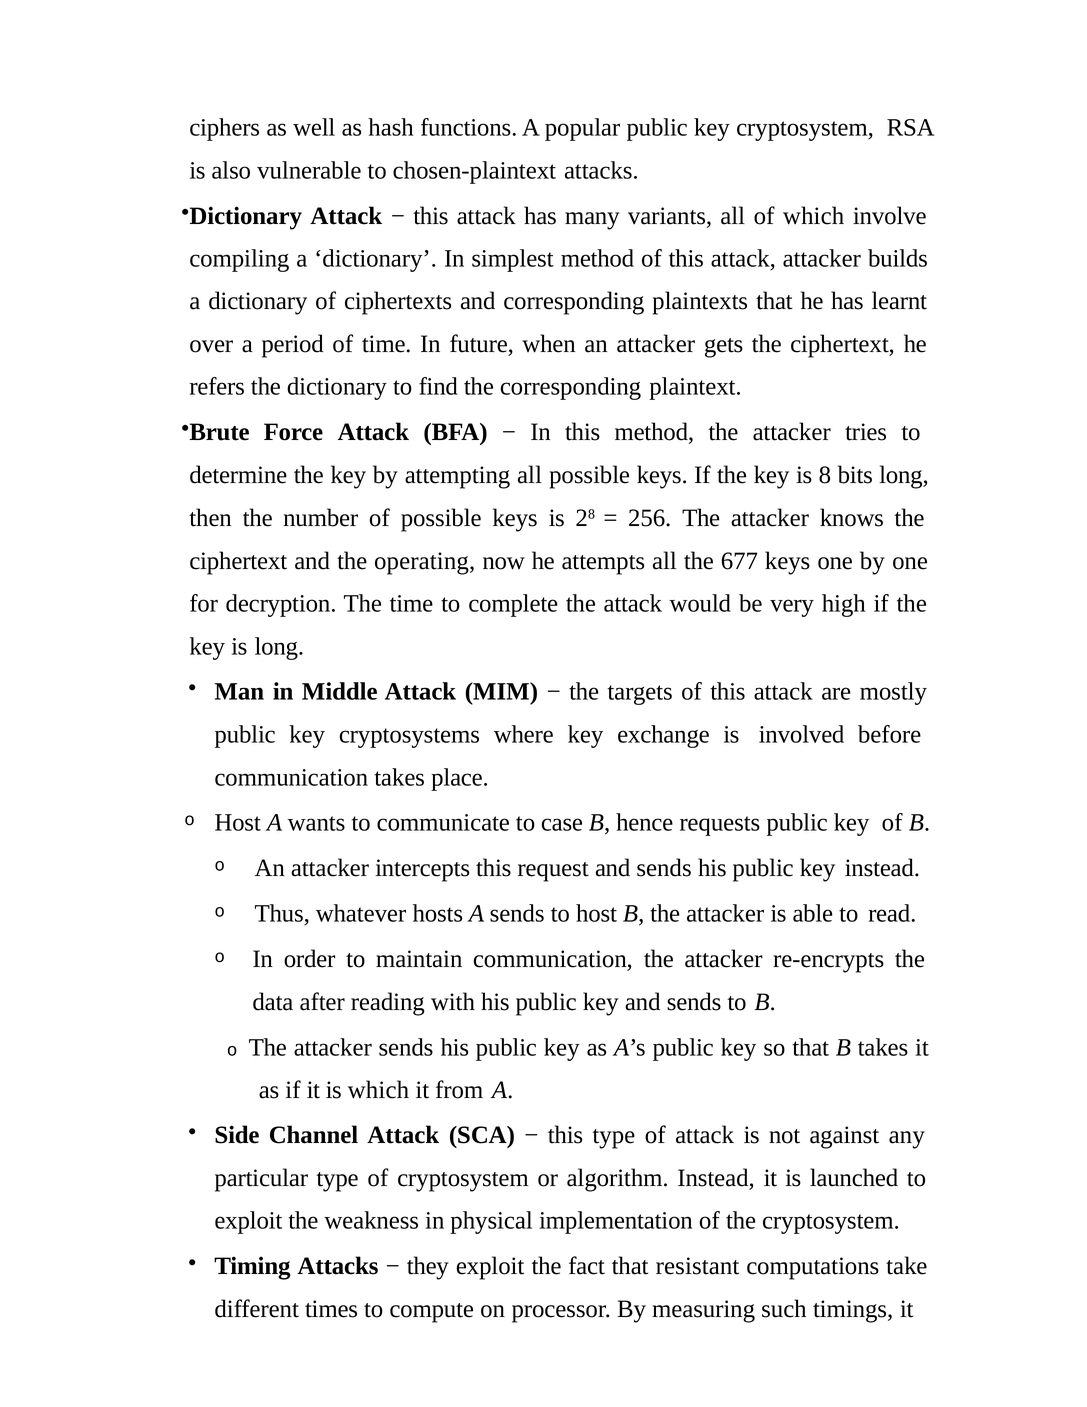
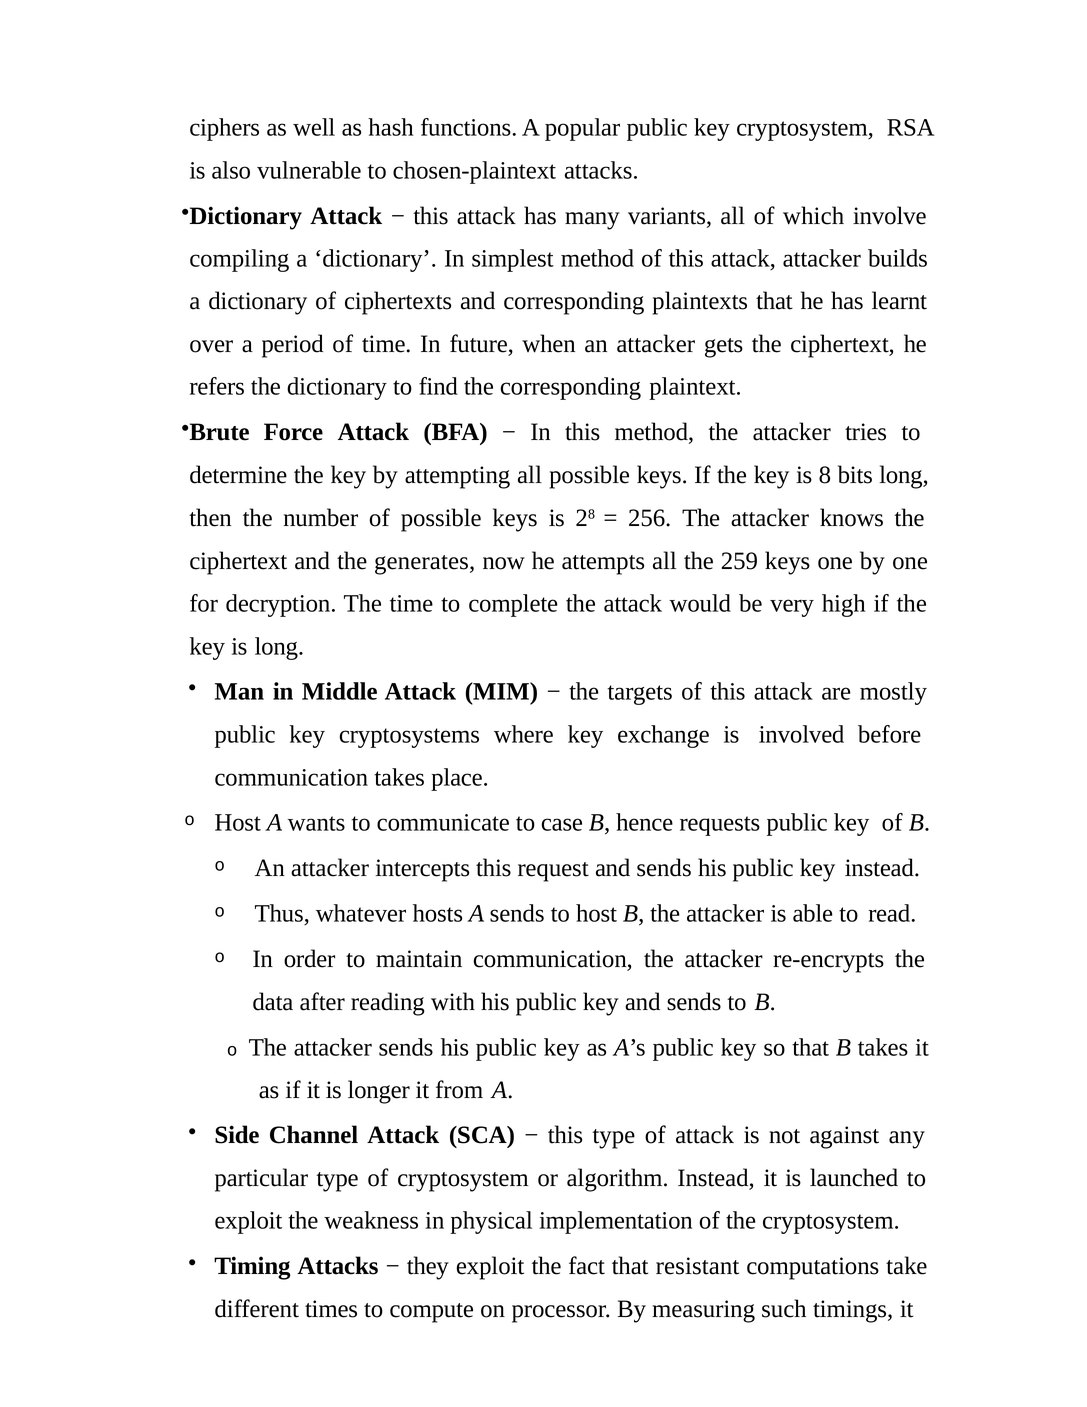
operating: operating -> generates (425, 561)
677: 677 -> 259 (739, 561)
is which: which -> longer (379, 1090)
